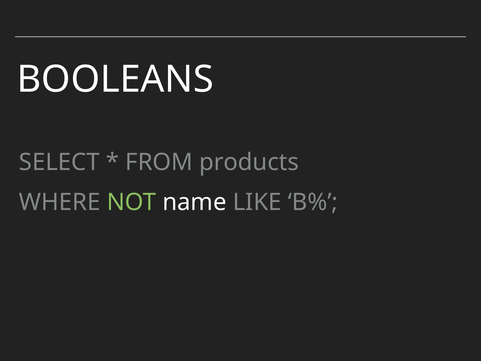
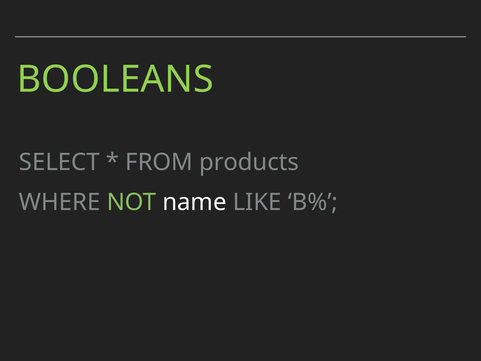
BOOLEANS colour: white -> light green (115, 79)
